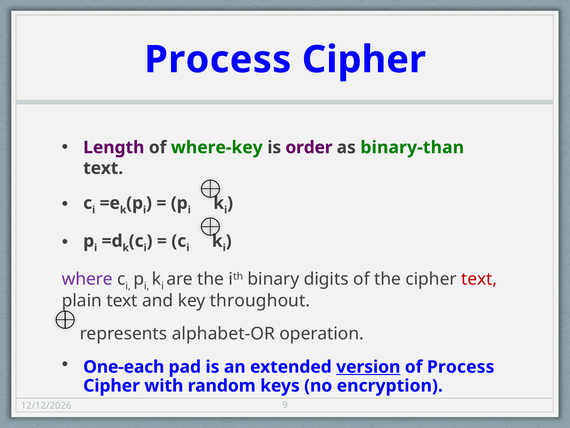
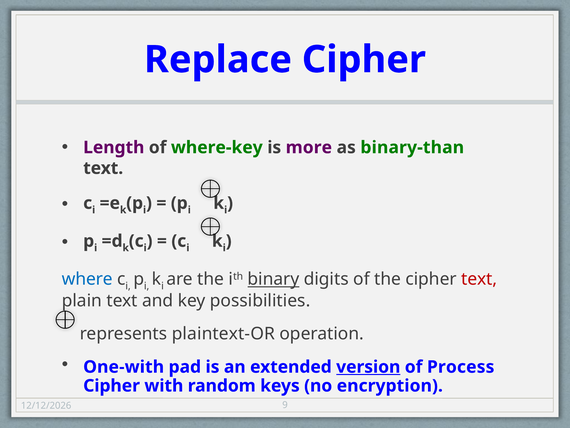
Process: Process -> Replace (218, 60)
order: order -> more (309, 147)
where colour: purple -> blue (87, 279)
binary underline: none -> present (273, 279)
throughout: throughout -> possibilities (260, 300)
alphabet-OR: alphabet-OR -> plaintext-OR (223, 333)
One-each: One-each -> One-with (124, 367)
